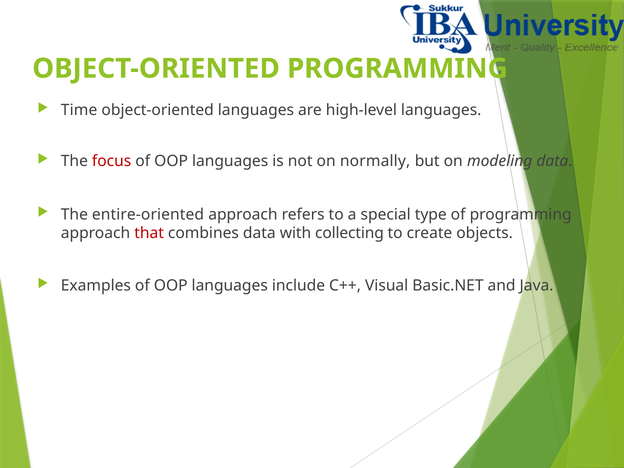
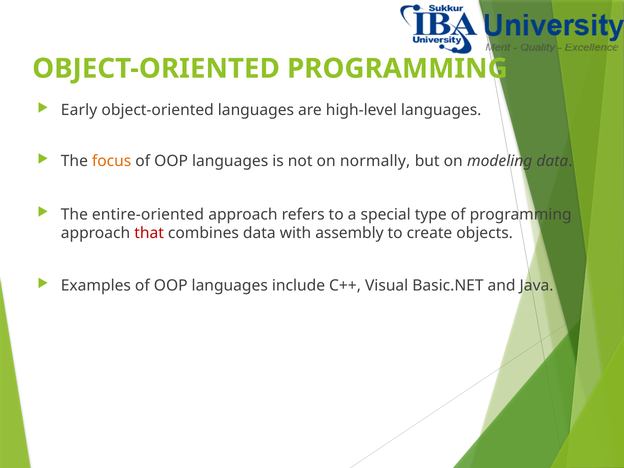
Time: Time -> Early (79, 110)
focus colour: red -> orange (112, 161)
collecting: collecting -> assembly (349, 233)
